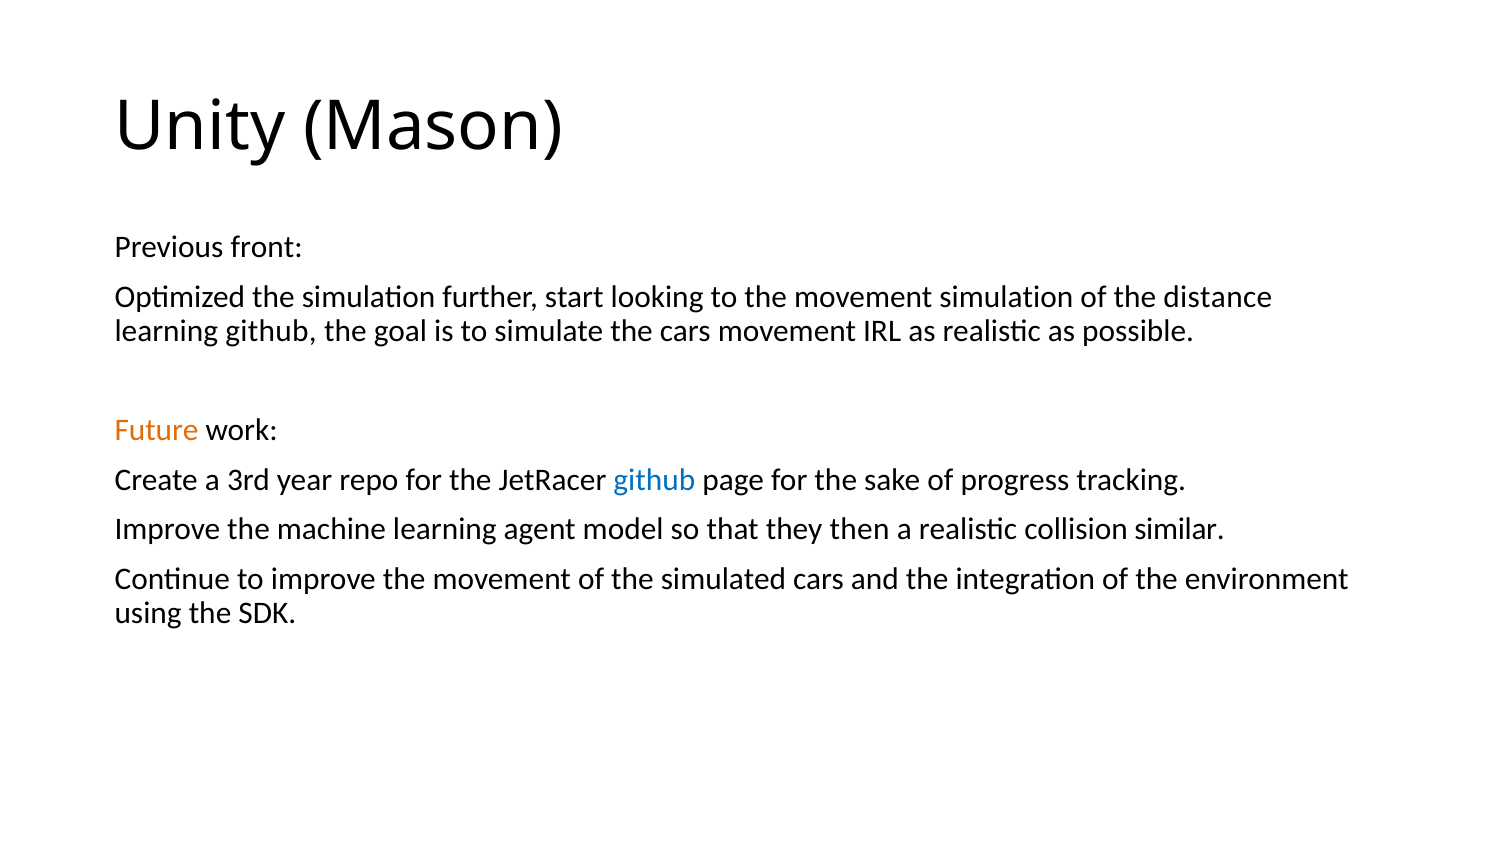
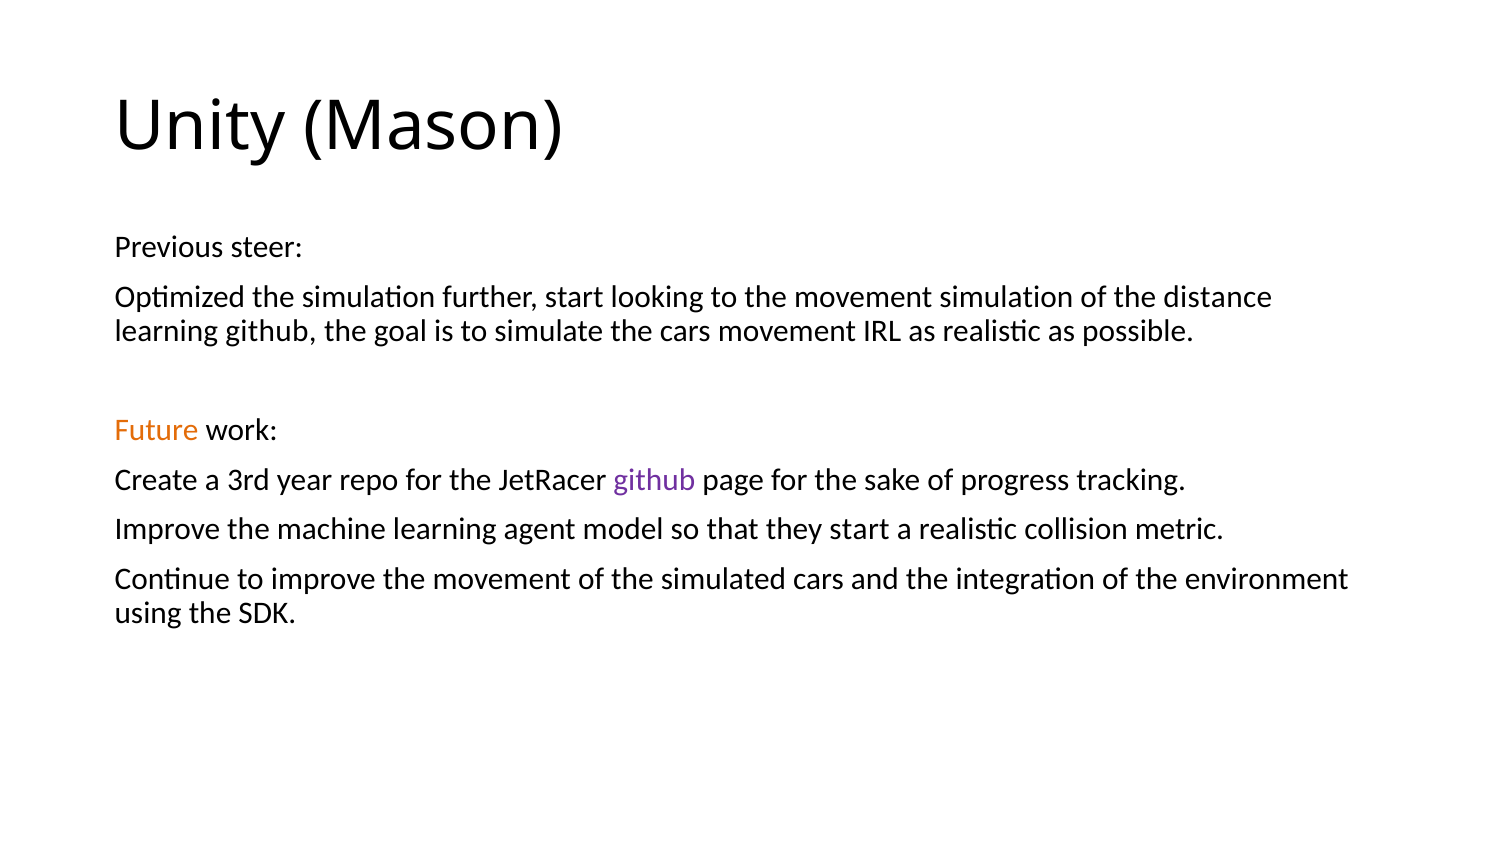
front: front -> steer (267, 247)
github colour: blue -> purple (654, 479)
they then: then -> start (860, 529)
similar: similar -> metric (1179, 529)
